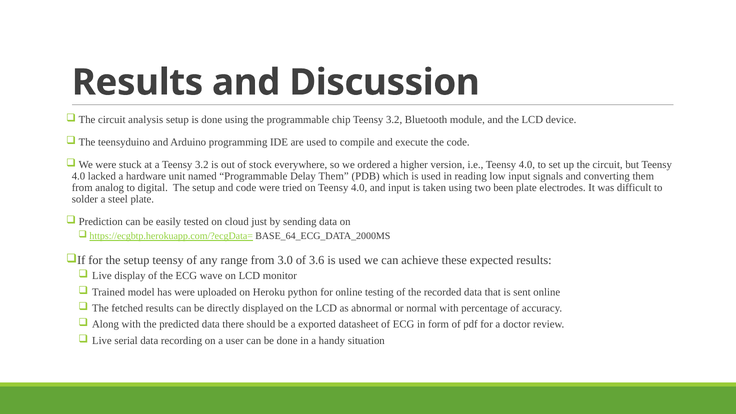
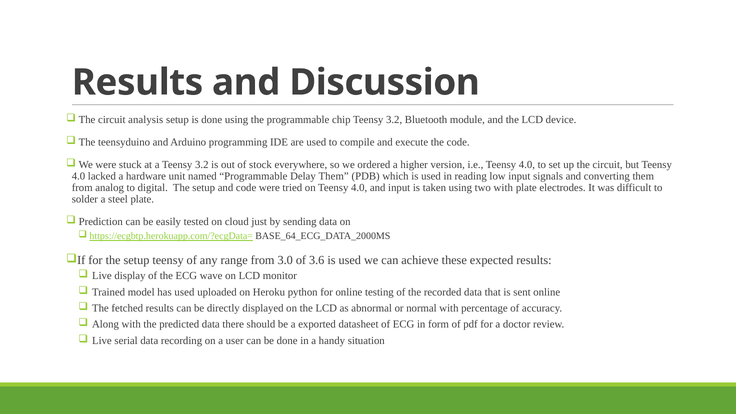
two been: been -> with (503, 188)
has were: were -> used (184, 292)
